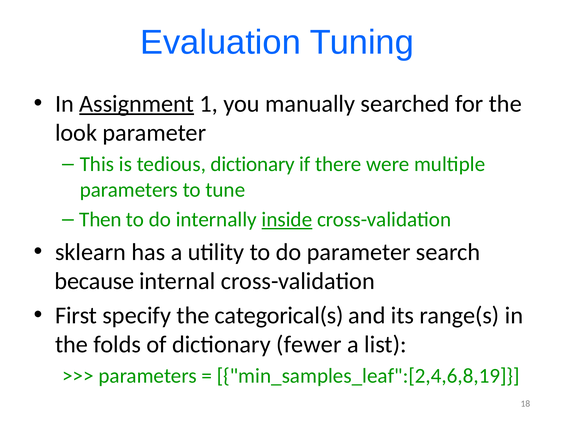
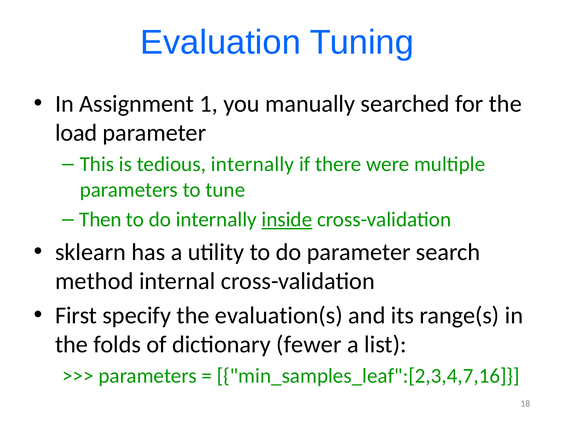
Assignment underline: present -> none (137, 104)
look: look -> load (76, 133)
tedious dictionary: dictionary -> internally (252, 164)
because: because -> method (94, 281)
categorical(s: categorical(s -> evaluation(s (279, 315)
min_samples_leaf":[2,4,6,8,19: min_samples_leaf":[2,4,6,8,19 -> min_samples_leaf":[2,3,4,7,16 (368, 376)
